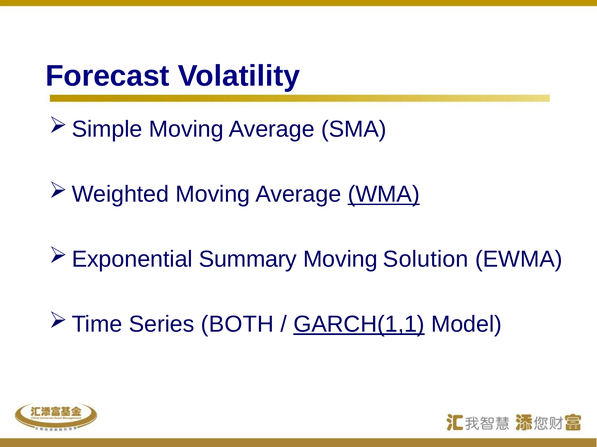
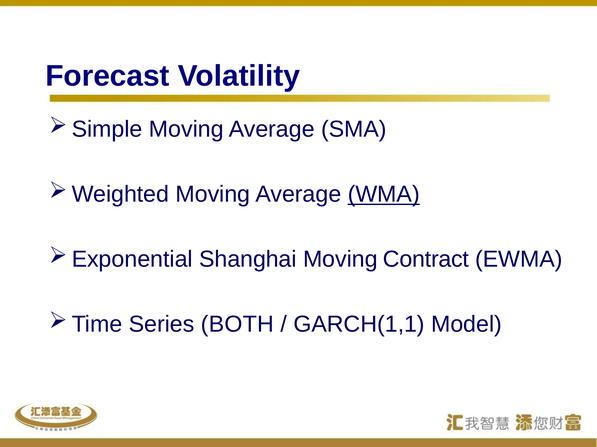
Summary: Summary -> Shanghai (248, 260)
Solution: Solution -> Contract (426, 260)
GARCH(1,1 underline: present -> none (359, 325)
